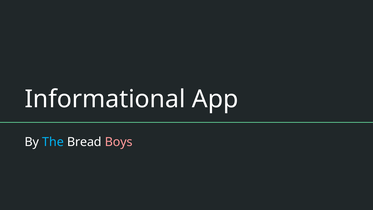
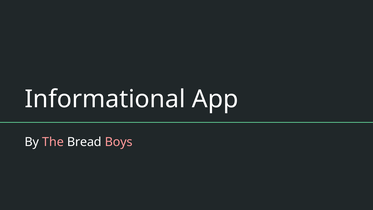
The colour: light blue -> pink (53, 142)
